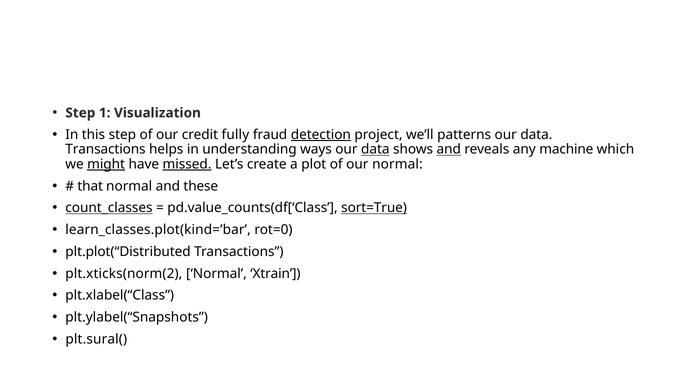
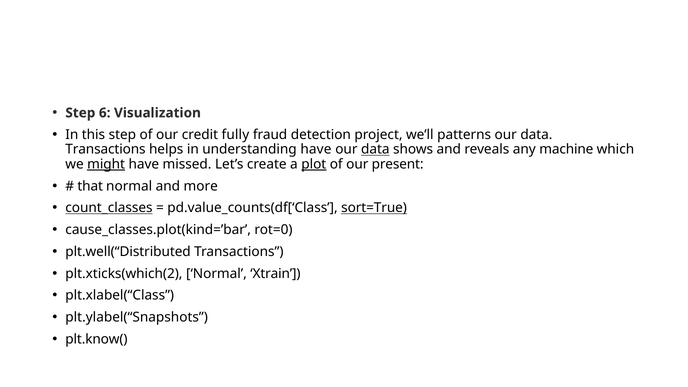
1: 1 -> 6 (105, 113)
detection underline: present -> none (321, 135)
understanding ways: ways -> have (316, 149)
and underline: present -> none (449, 149)
missed underline: present -> none (187, 164)
plot underline: none -> present (314, 164)
our normal: normal -> present (398, 164)
these: these -> more (201, 186)
learn_classes.plot(kind=’bar: learn_classes.plot(kind=’bar -> cause_classes.plot(kind=’bar (158, 230)
plt.plot(“Distributed: plt.plot(“Distributed -> plt.well(“Distributed (128, 252)
plt.xticks(norm(2: plt.xticks(norm(2 -> plt.xticks(which(2 (124, 274)
plt.sural(: plt.sural( -> plt.know( (96, 339)
